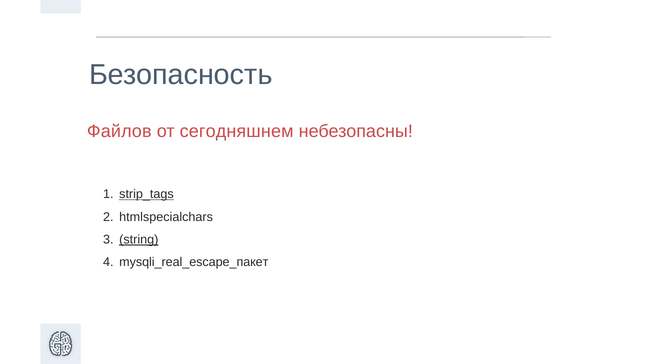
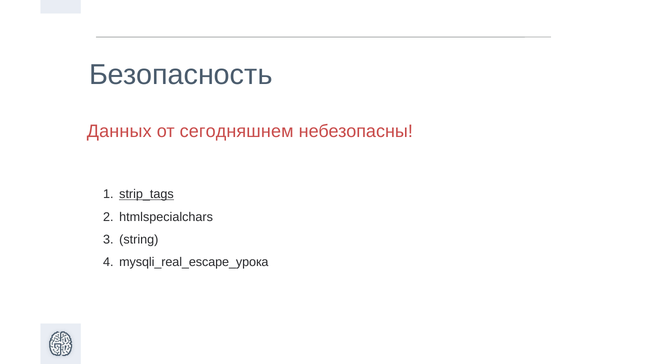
Файлов: Файлов -> Данных (119, 131)
string underline: present -> none (139, 240)
mysqli_real_escape_пакет: mysqli_real_escape_пакет -> mysqli_real_escape_урока (194, 262)
